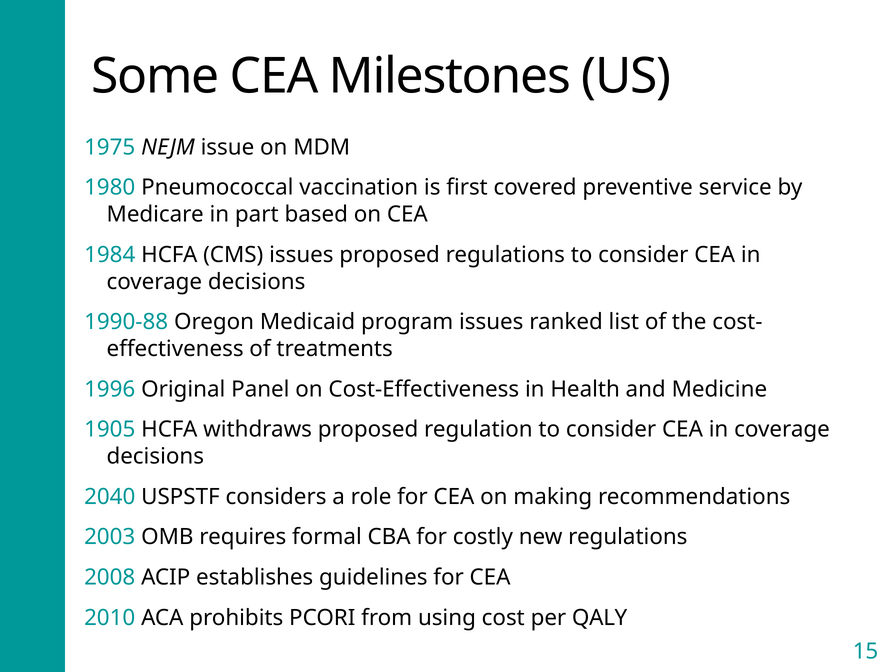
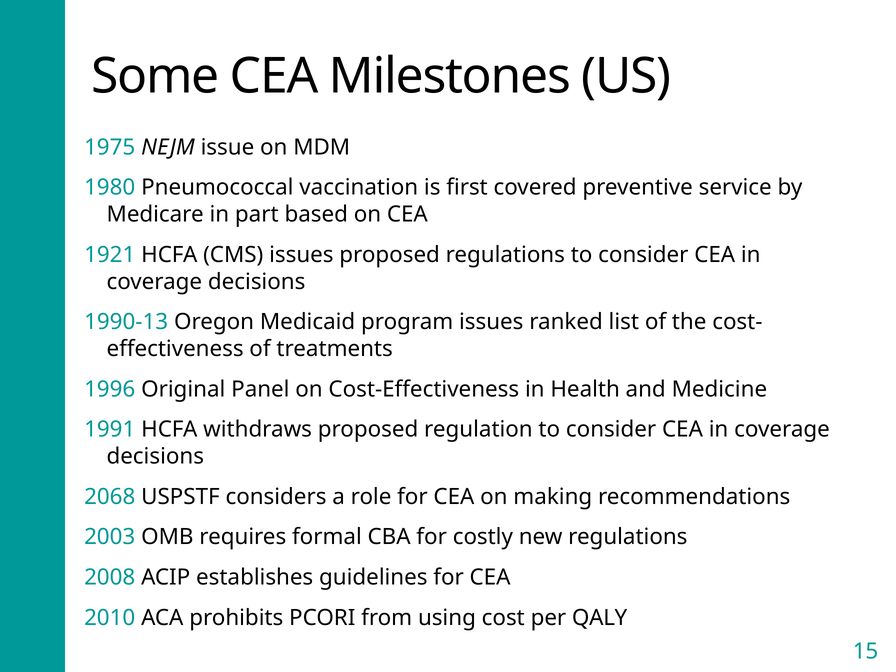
1984: 1984 -> 1921 (110, 255)
1990-88: 1990-88 -> 1990-13 (126, 322)
1905: 1905 -> 1991 (110, 429)
2040: 2040 -> 2068 (110, 497)
